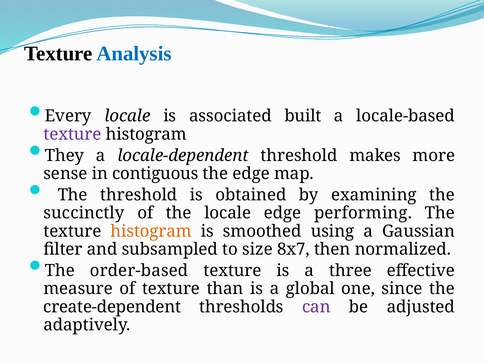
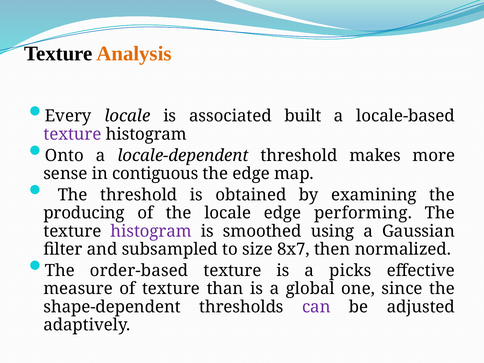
Analysis colour: blue -> orange (134, 54)
They: They -> Onto (64, 155)
succinctly: succinctly -> producing (84, 213)
histogram colour: orange -> purple (151, 231)
three: three -> picks (350, 271)
create-dependent: create-dependent -> shape-dependent (112, 307)
